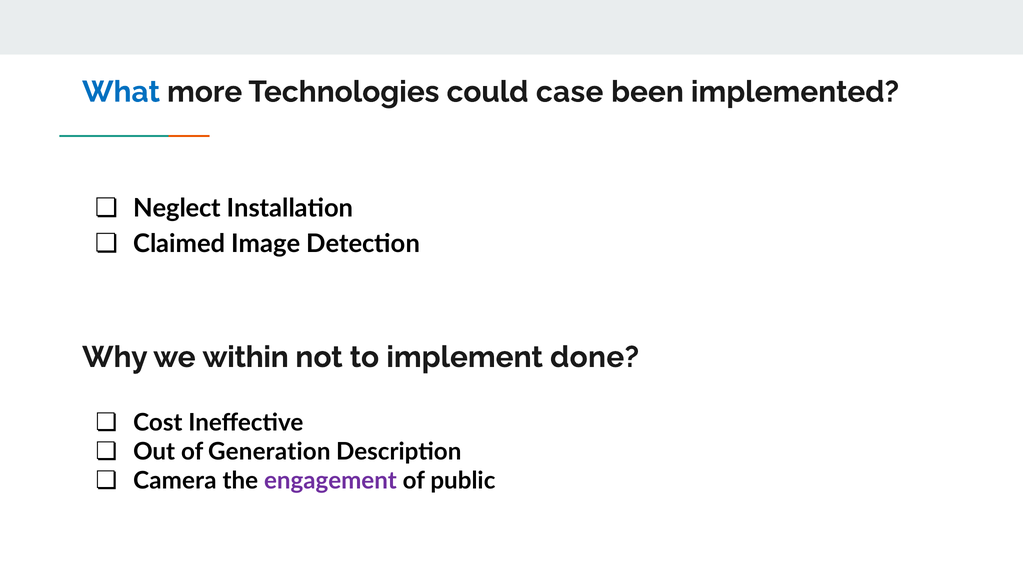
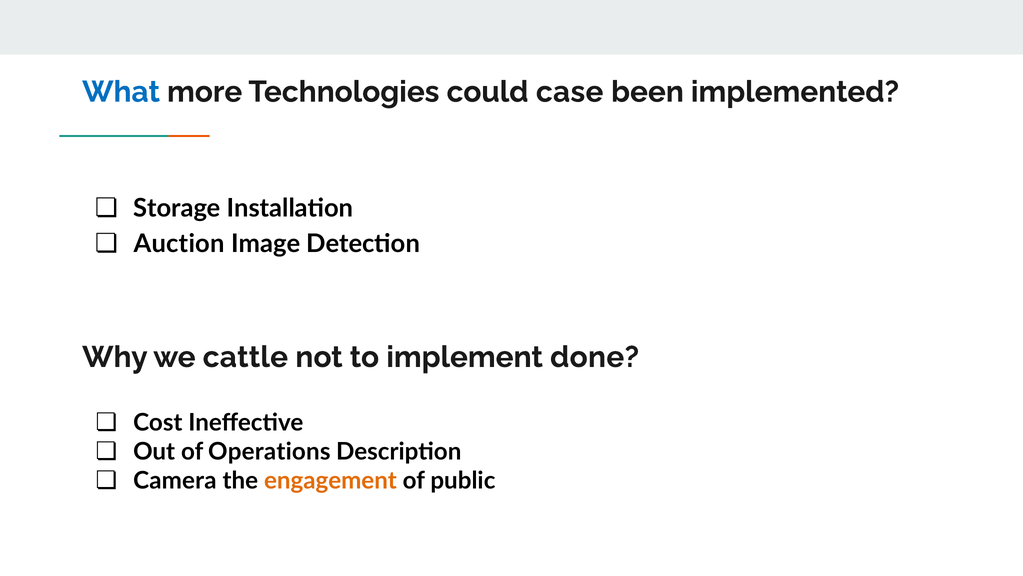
Neglect: Neglect -> Storage (177, 208)
Claimed: Claimed -> Auction (179, 243)
within: within -> cattle (245, 357)
Generation: Generation -> Operations (269, 451)
engagement colour: purple -> orange (330, 480)
